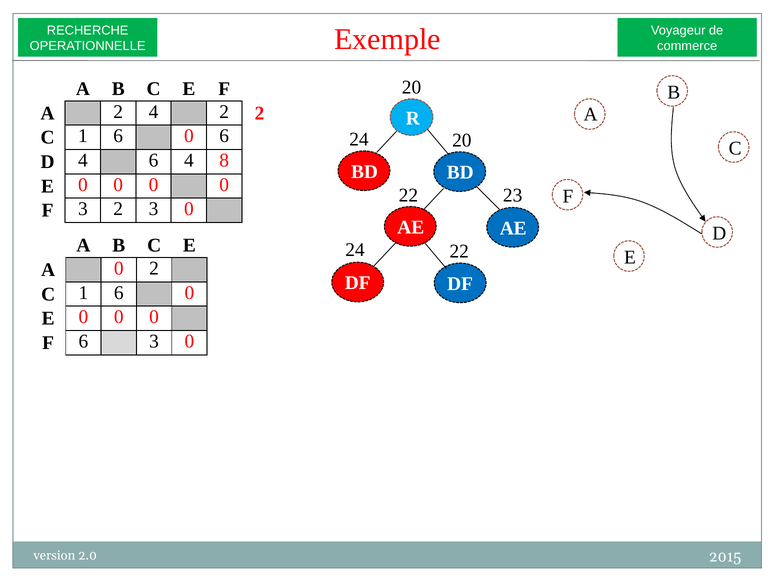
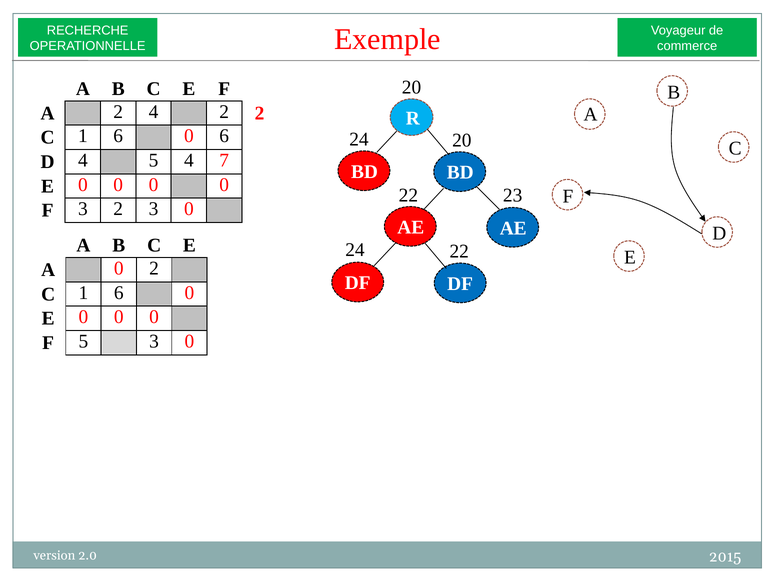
4 6: 6 -> 5 (154, 160)
8: 8 -> 7 (224, 160)
F 6: 6 -> 5 (83, 342)
